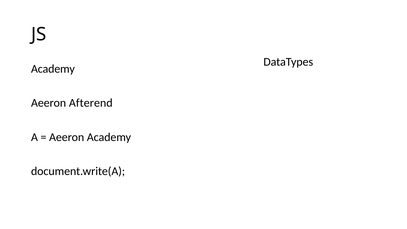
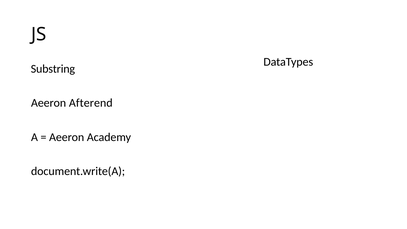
Academy: Academy -> Substring (53, 69)
